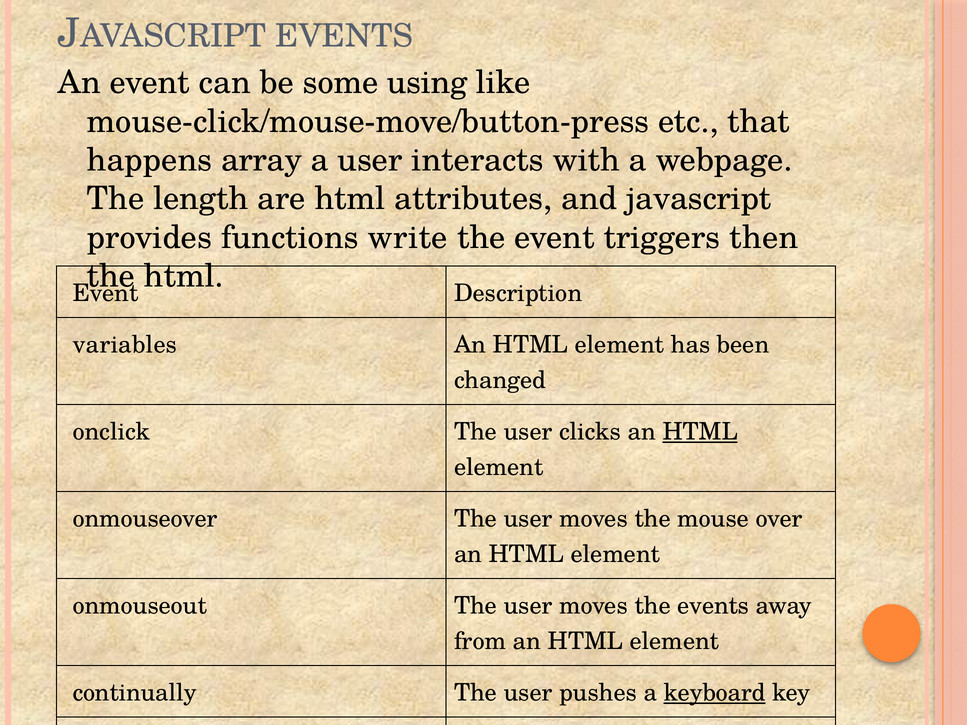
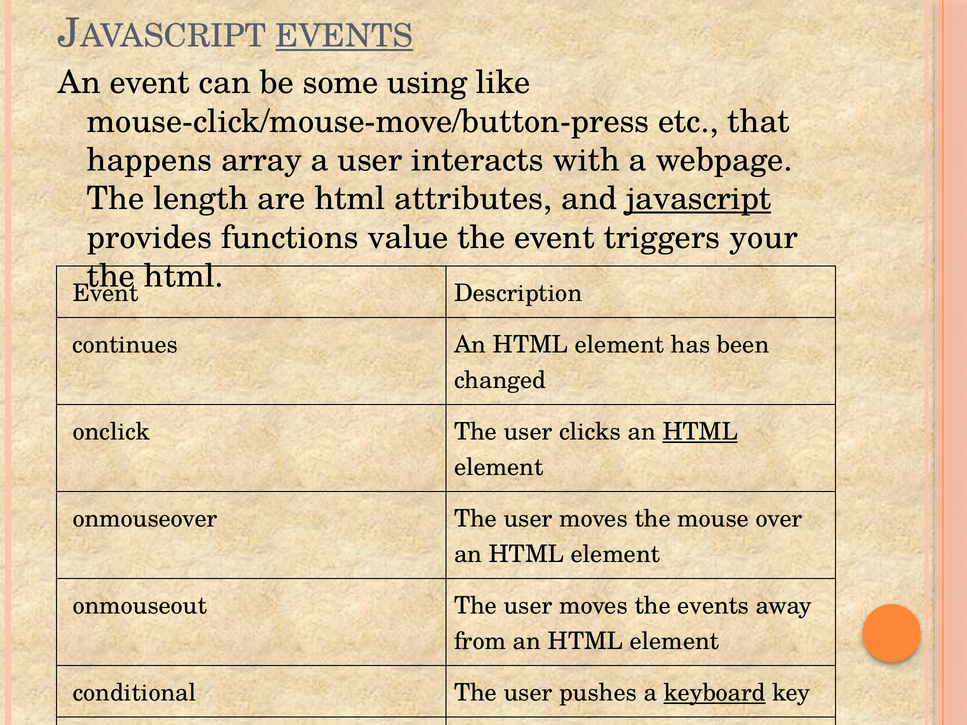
EVENTS underline: none -> present (344, 36)
javascript underline: none -> present (699, 199)
write: write -> value (408, 238)
then: then -> your (764, 238)
variables: variables -> continues (125, 345)
continually: continually -> conditional (134, 693)
